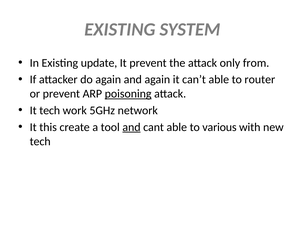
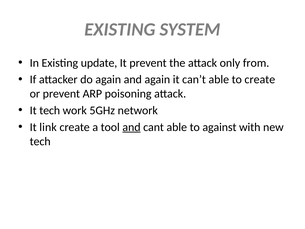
to router: router -> create (260, 79)
poisoning underline: present -> none (128, 94)
this: this -> link (48, 127)
various: various -> against (219, 127)
